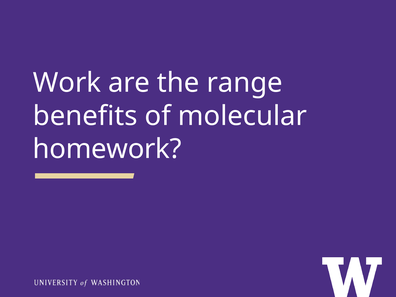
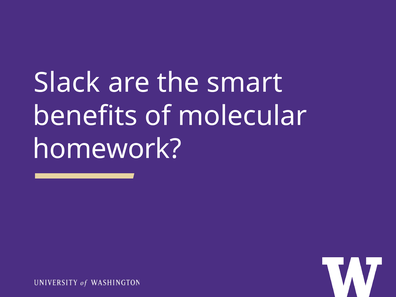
Work: Work -> Slack (67, 83)
range: range -> smart (245, 83)
